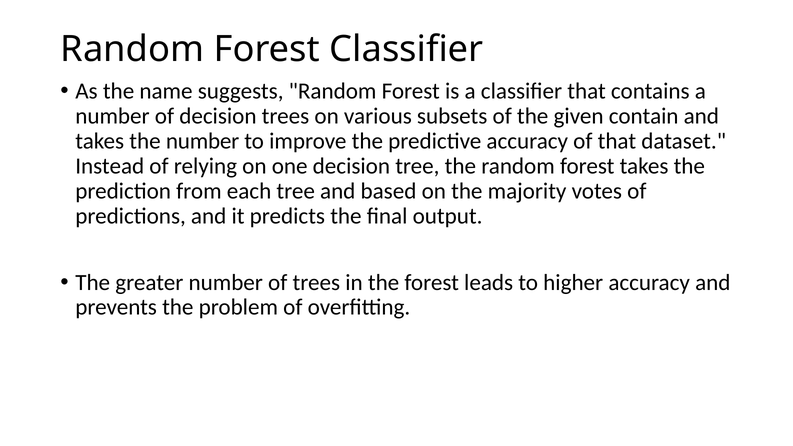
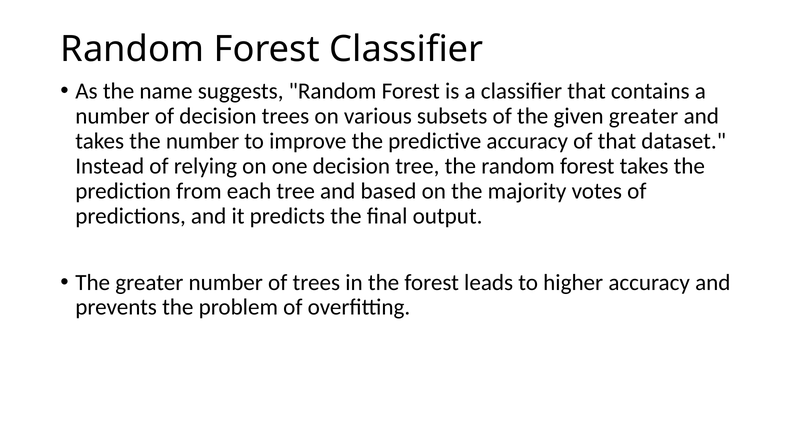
given contain: contain -> greater (644, 116)
